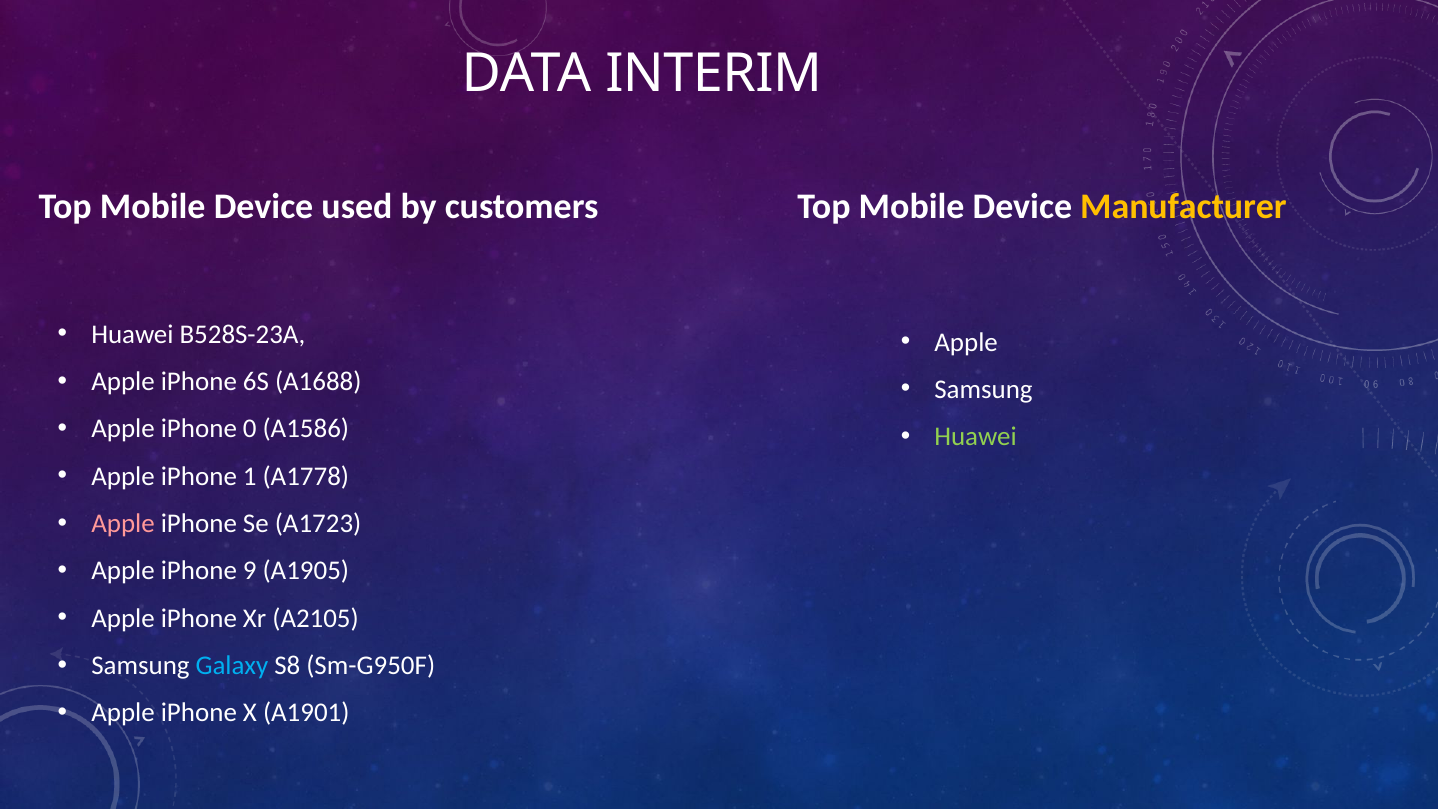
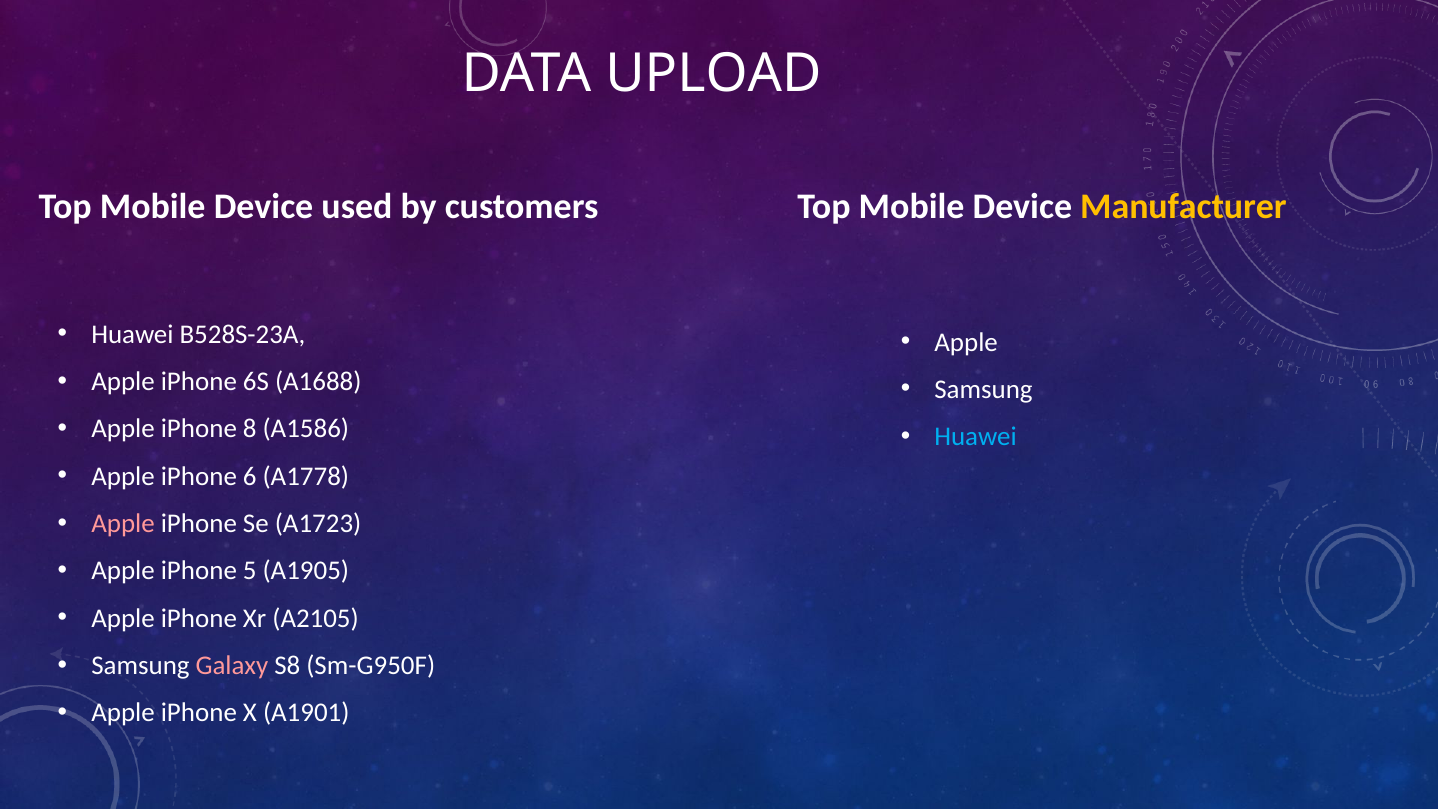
INTERIM: INTERIM -> UPLOAD (713, 74)
0: 0 -> 8 (250, 429)
Huawei colour: light green -> light blue (976, 437)
1: 1 -> 6 (250, 476)
9: 9 -> 5 (250, 571)
Galaxy colour: light blue -> pink (232, 666)
